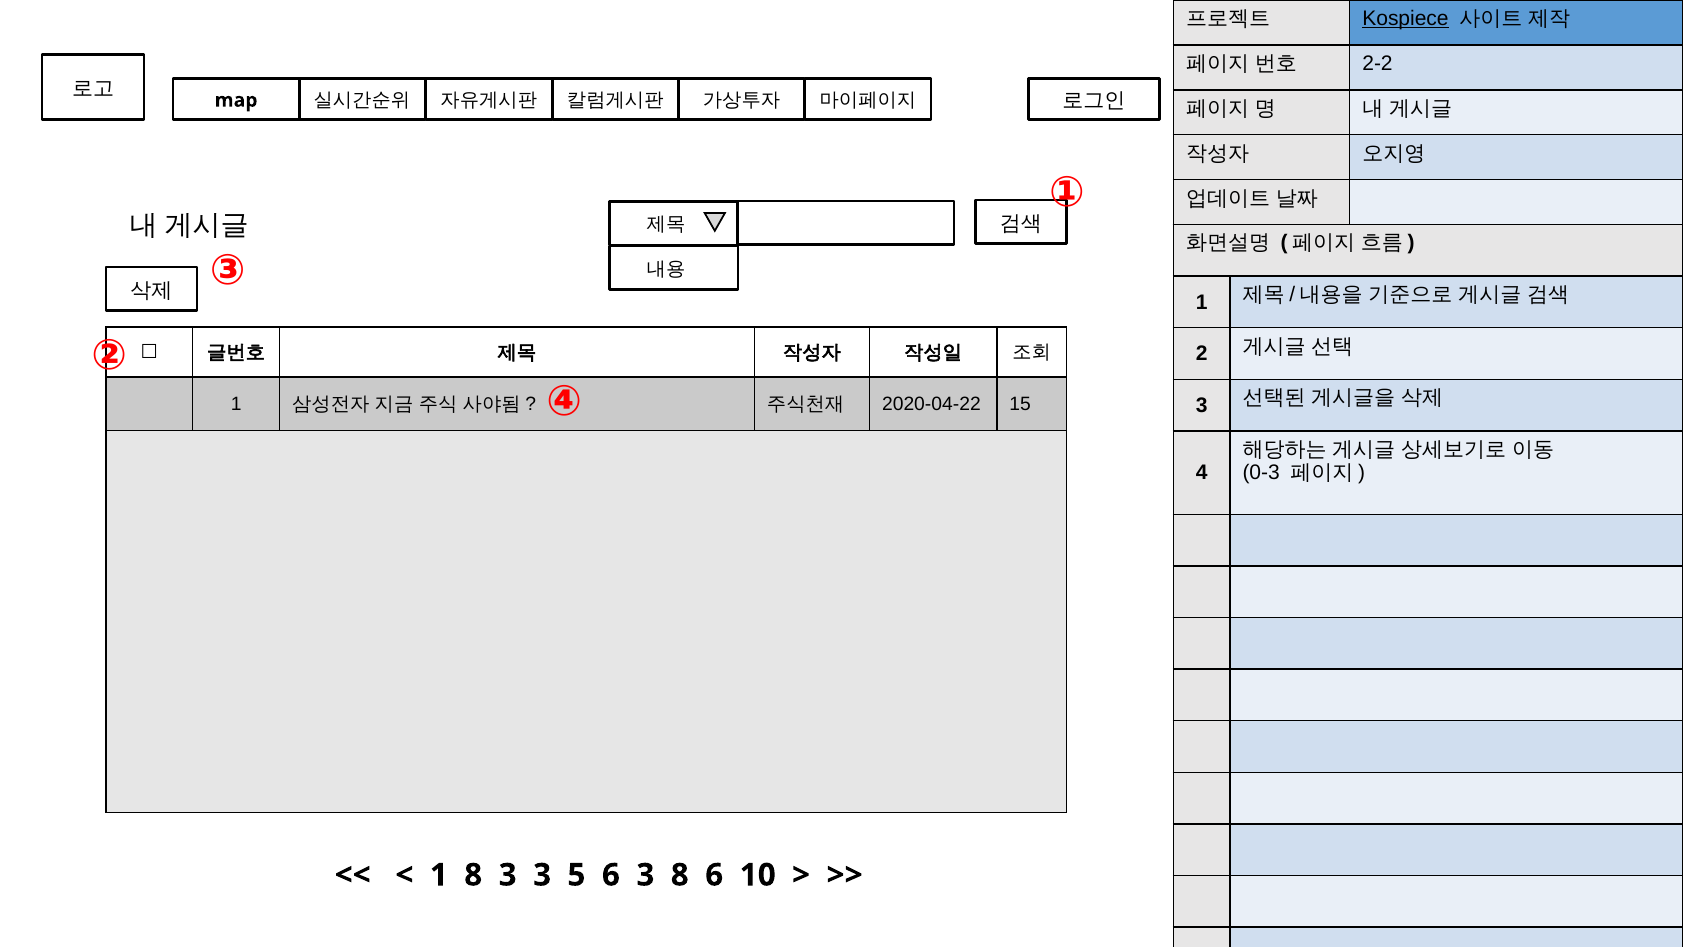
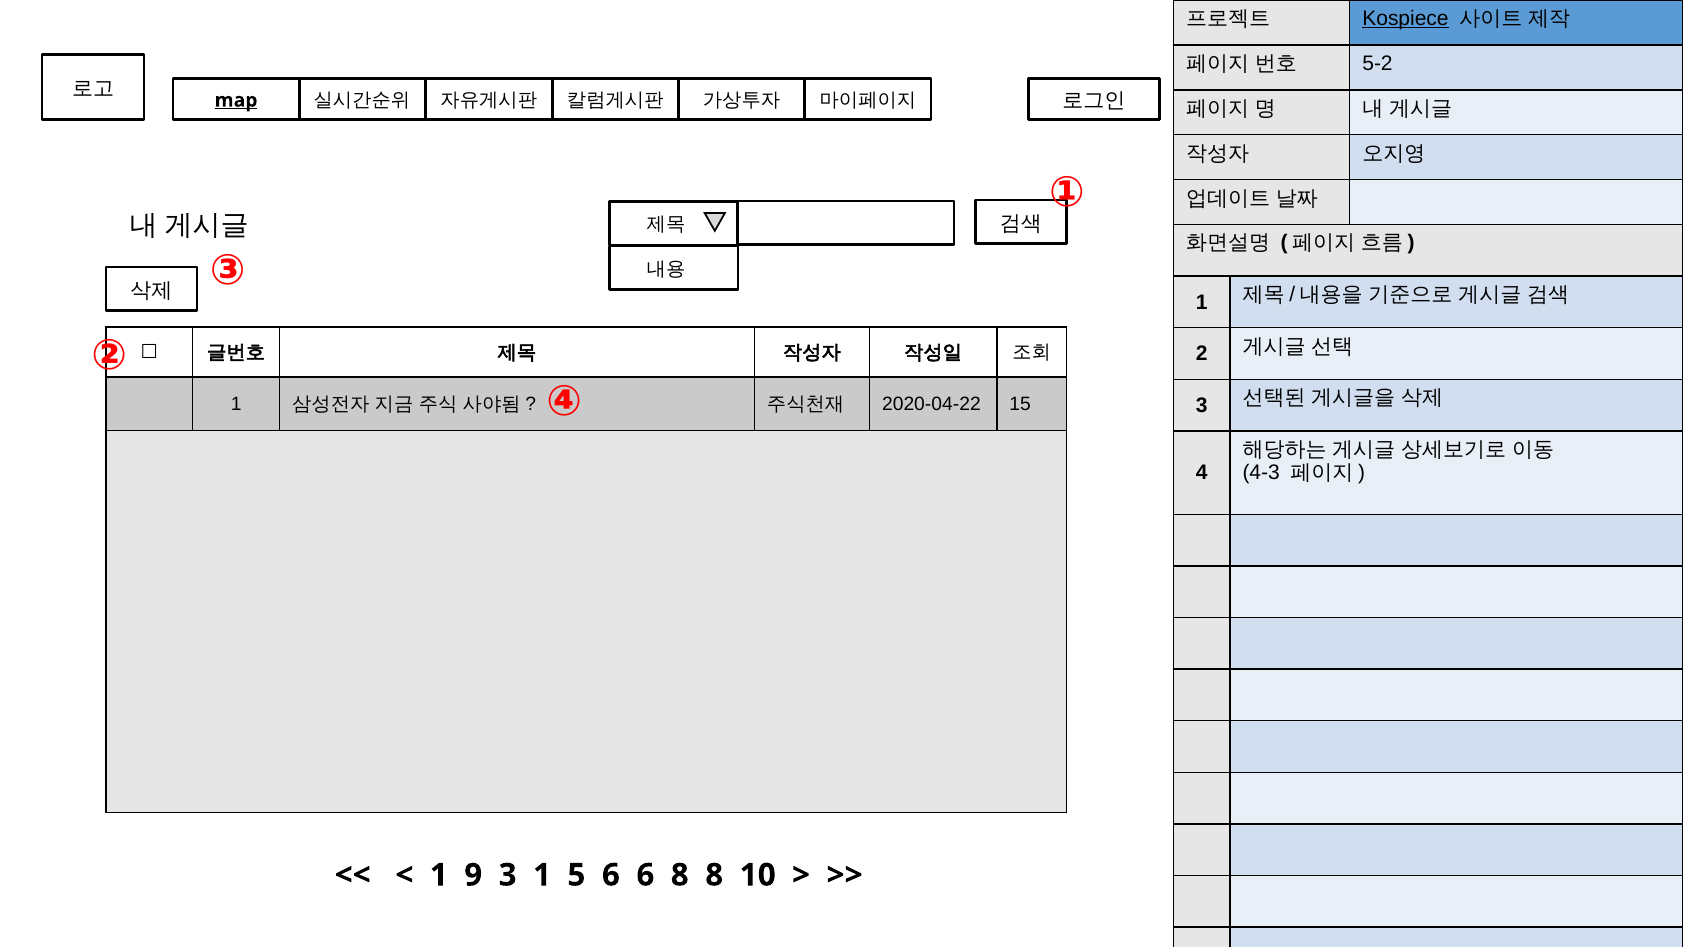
2-2: 2-2 -> 5-2 (1378, 63)
map underline: none -> present (236, 100)
0-3: 0-3 -> 4-3 (1261, 473)
1 8: 8 -> 9 (473, 875)
3 3: 3 -> 1 (542, 875)
6 3: 3 -> 6 (645, 875)
8 6: 6 -> 8 (714, 875)
